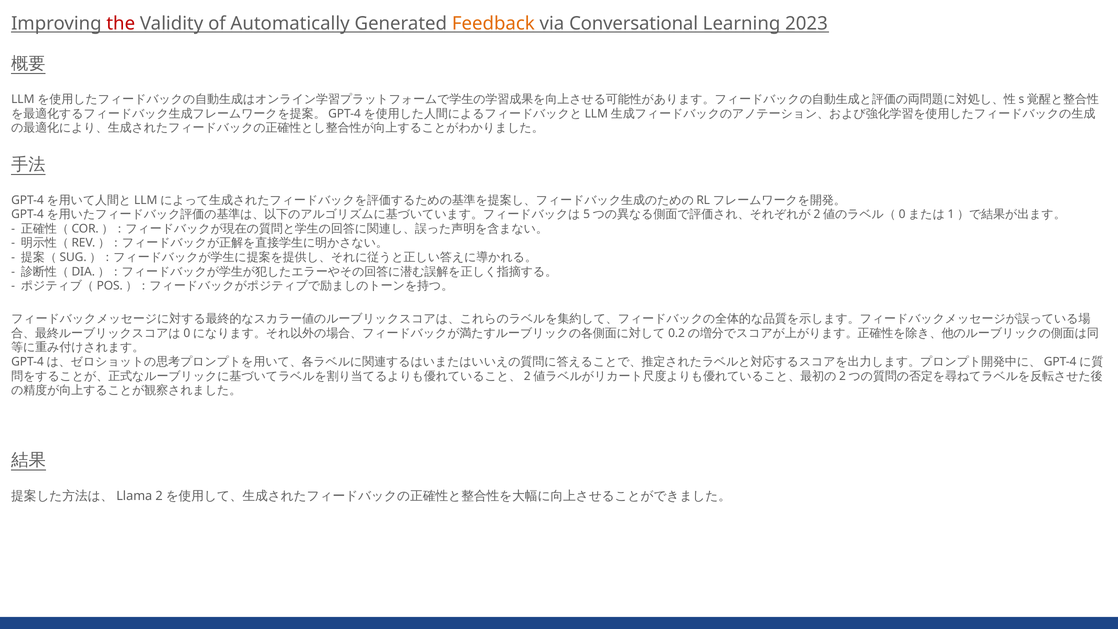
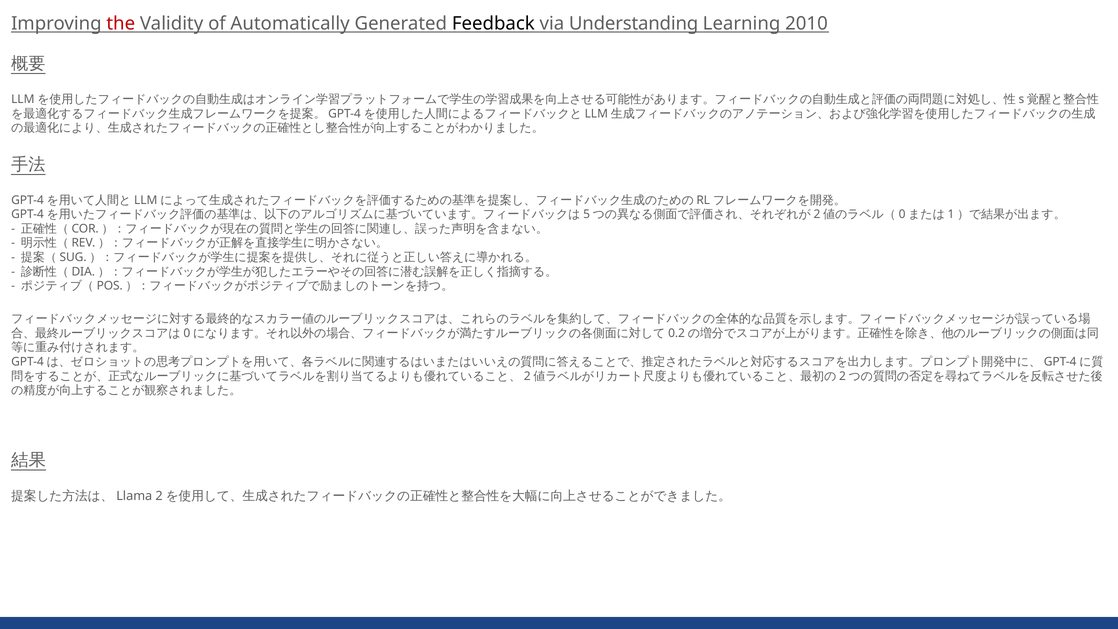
Feedback colour: orange -> black (493, 24)
Conversational: Conversational -> Understanding (634, 24)
2023: 2023 -> 2010 (806, 24)
